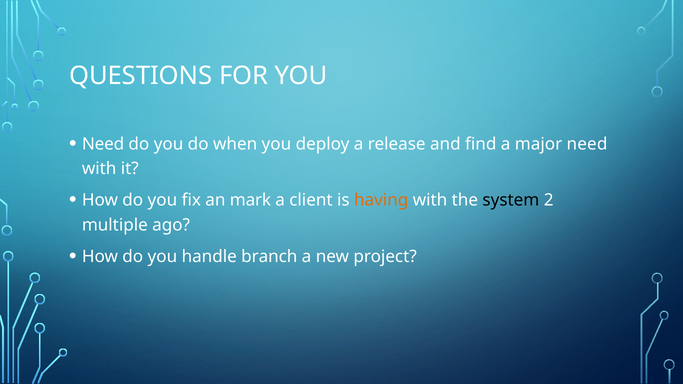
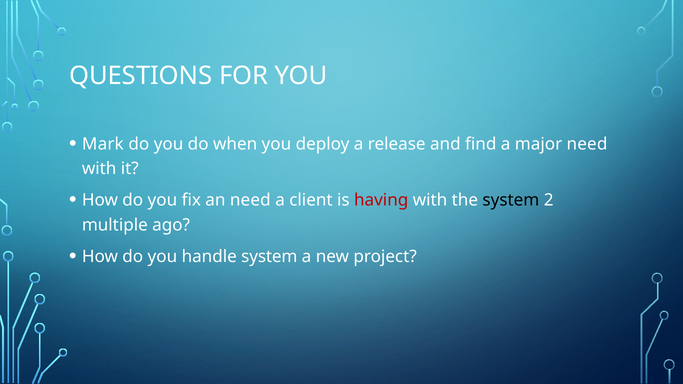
Need: Need -> Mark (103, 144)
an mark: mark -> need (250, 200)
having colour: orange -> red (381, 200)
handle branch: branch -> system (269, 257)
